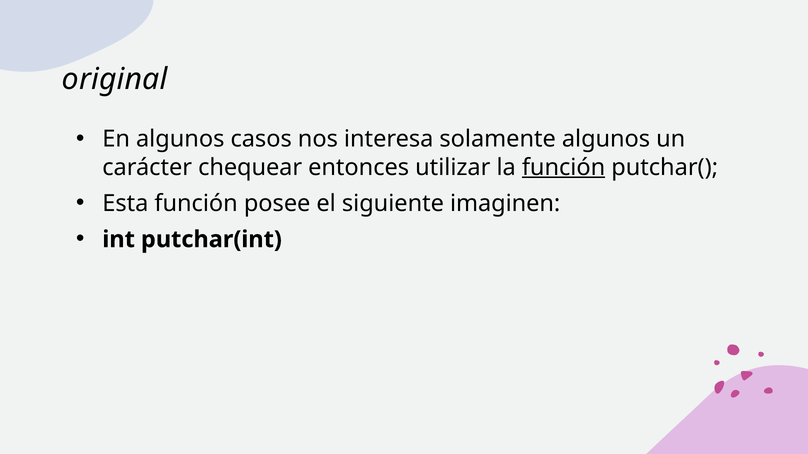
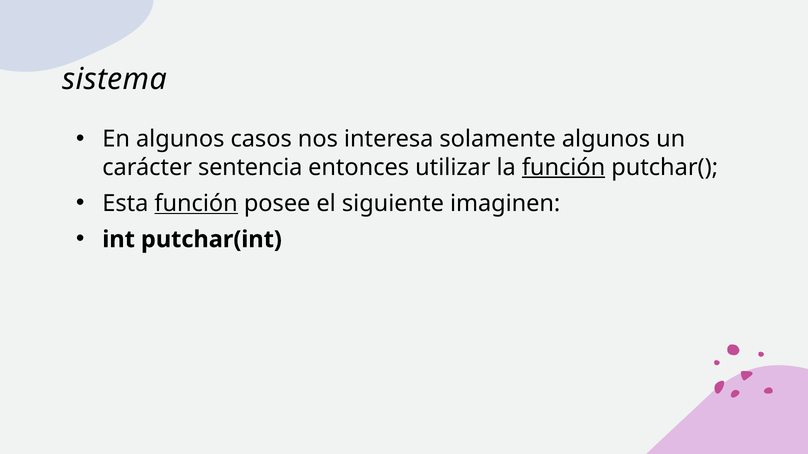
original: original -> sistema (115, 79)
chequear: chequear -> sentencia (250, 168)
función underline: none -> present (196, 204)
